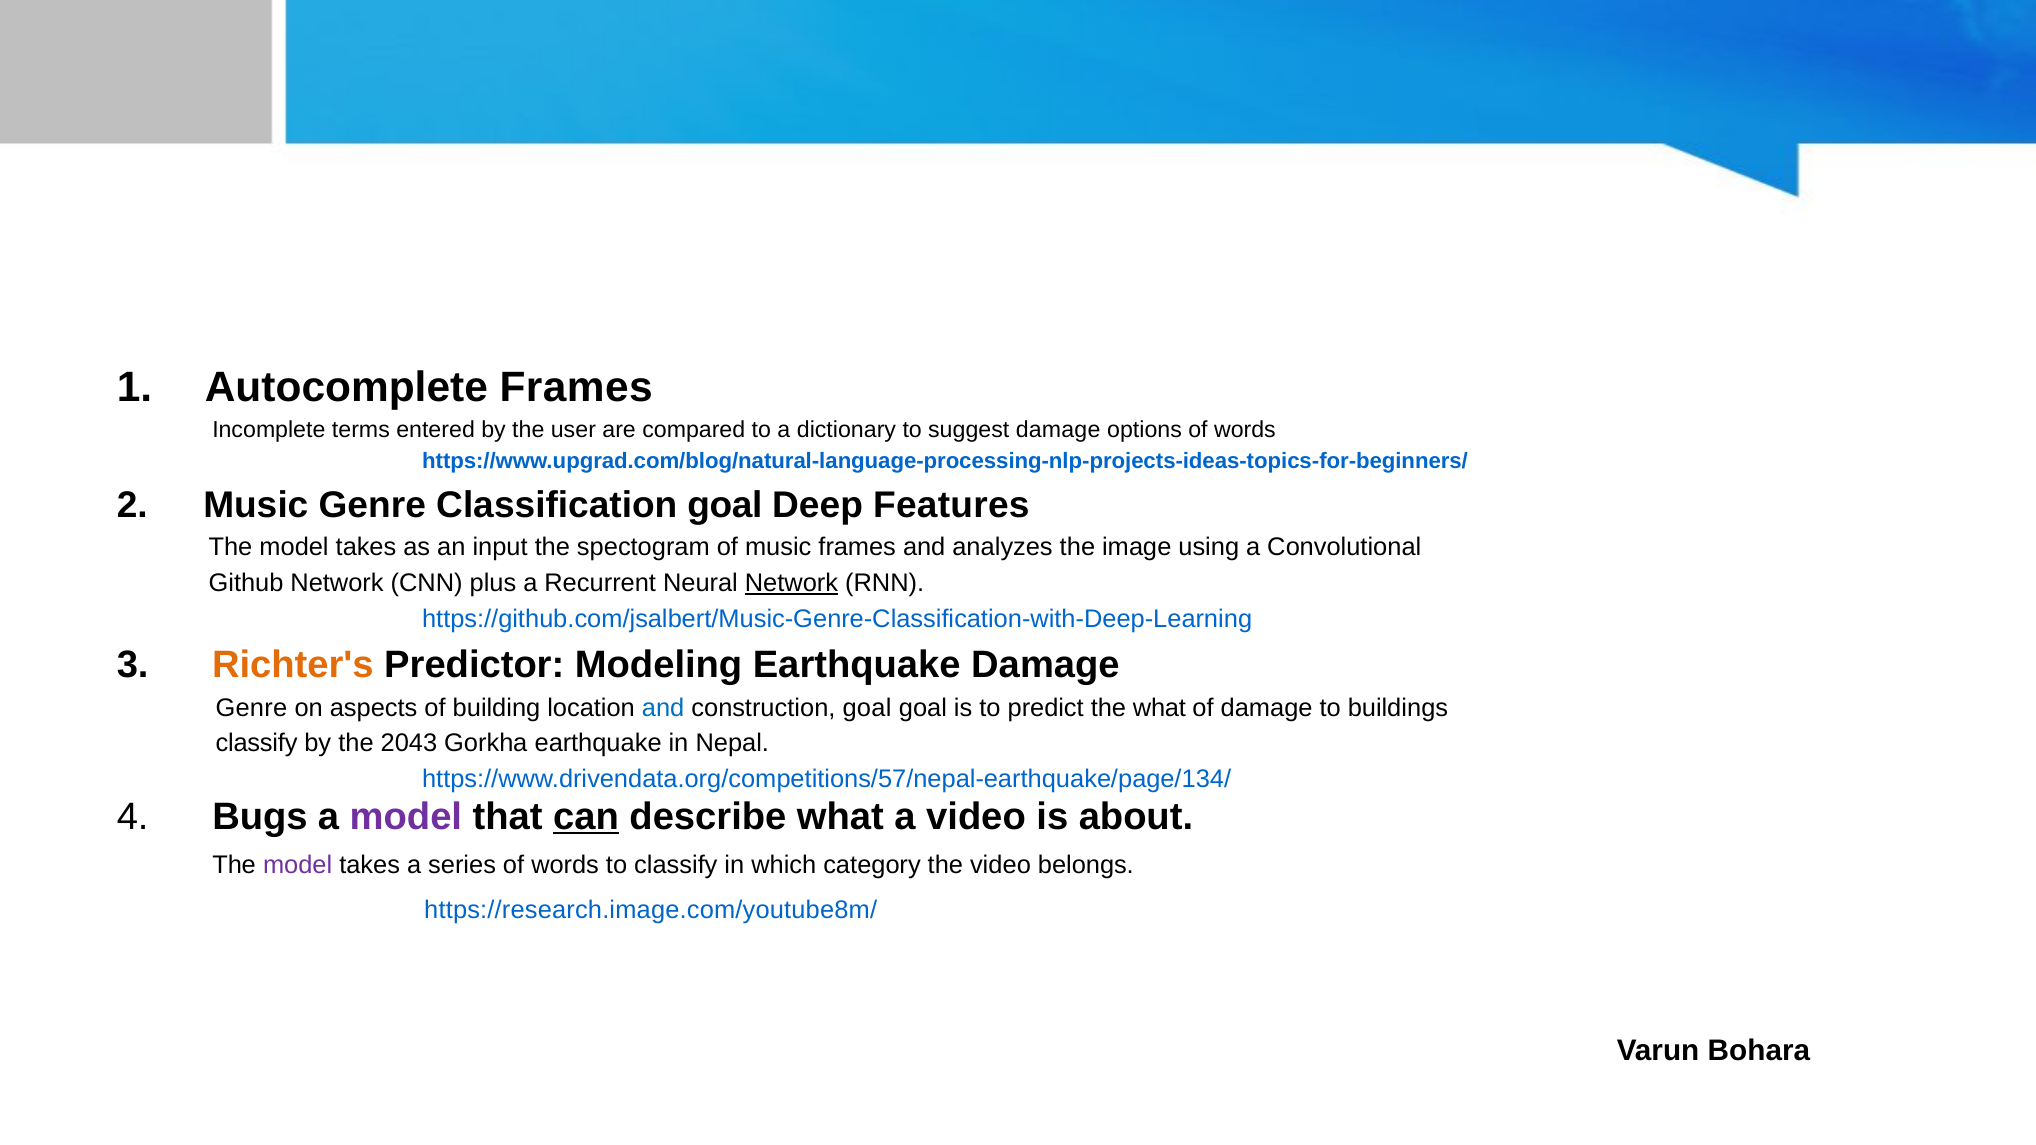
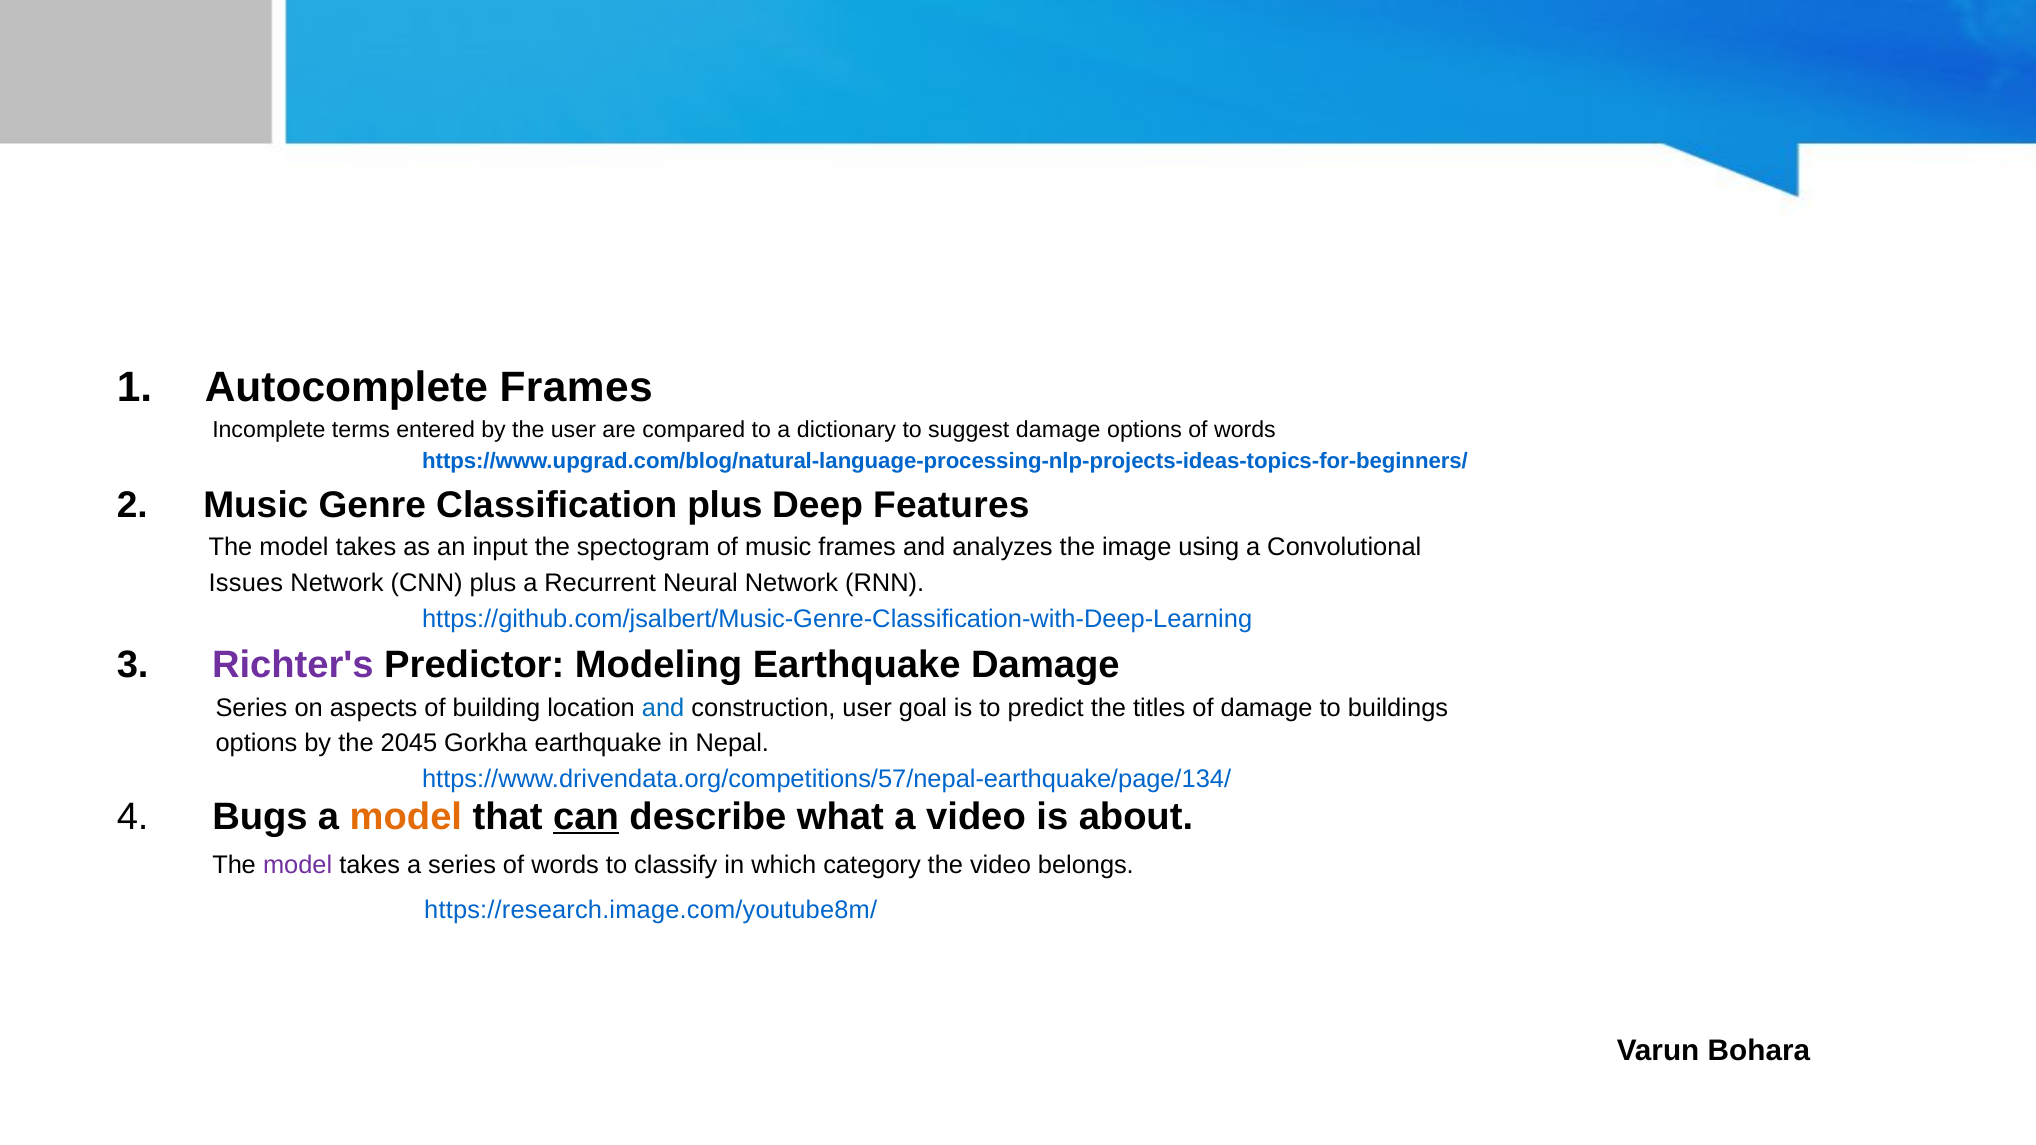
Classification goal: goal -> plus (725, 506)
Github: Github -> Issues (246, 583)
Network underline: present -> none (791, 583)
Richter's colour: orange -> purple (293, 665)
Genre: Genre -> Series (252, 708)
construction goal: goal -> user (867, 708)
the what: what -> titles (1159, 708)
classify: classify -> options (256, 743)
2043: 2043 -> 2045 (409, 743)
model colour: purple -> orange (406, 817)
